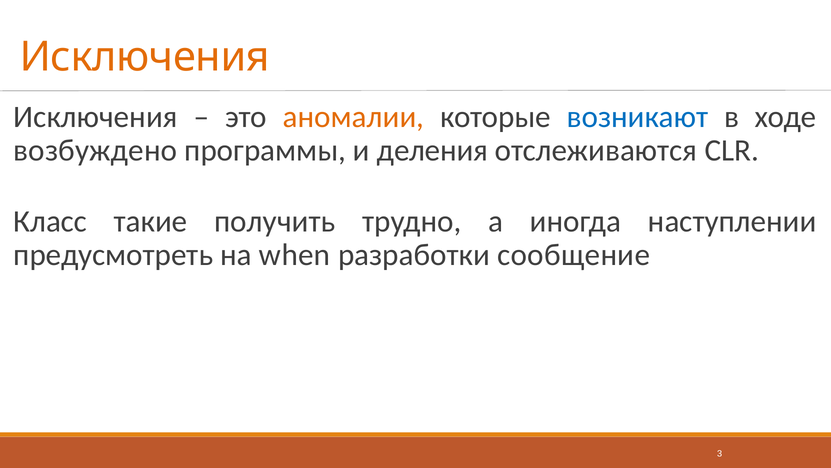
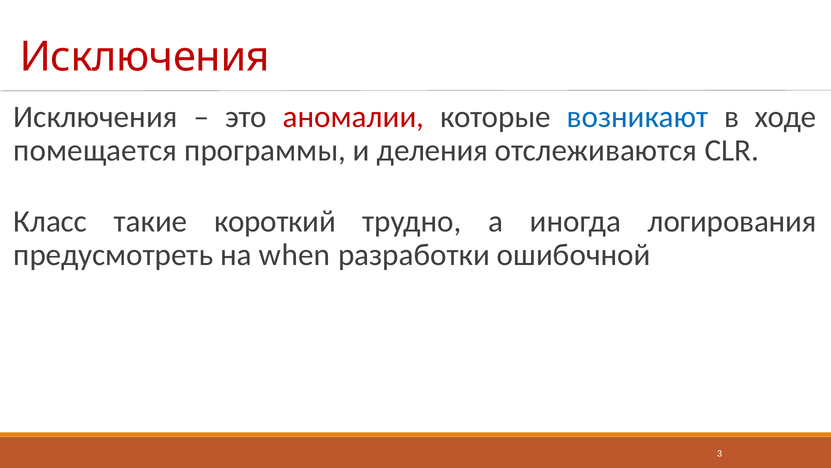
Исключения colour: orange -> red (145, 57)
аномалии colour: orange -> red (353, 117)
возбуждено: возбуждено -> помещается (95, 150)
получить: получить -> короткий (275, 221)
наступлении: наступлении -> логирования (732, 221)
сообщение: сообщение -> ошибочной (574, 255)
